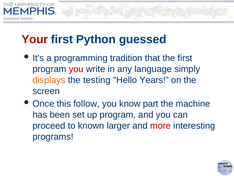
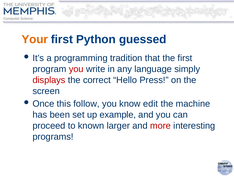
Your colour: red -> orange (35, 39)
displays colour: orange -> red (49, 80)
testing: testing -> correct (97, 80)
Years: Years -> Press (154, 80)
part: part -> edit (151, 103)
up program: program -> example (118, 114)
